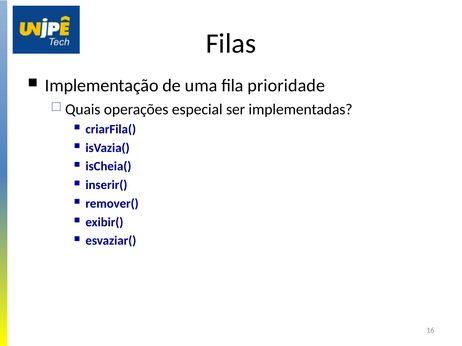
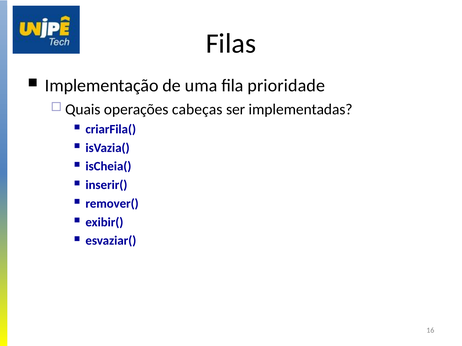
especial: especial -> cabeças (197, 109)
